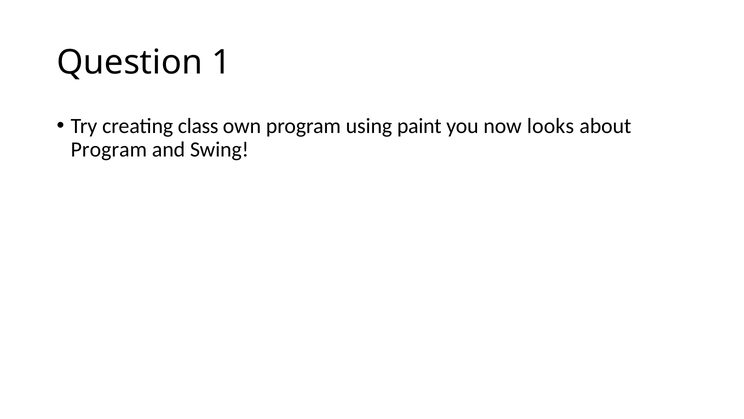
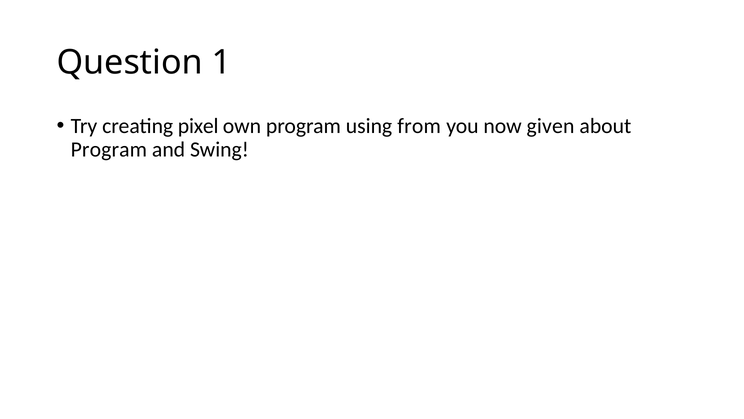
class: class -> pixel (198, 126)
paint: paint -> from (419, 126)
looks: looks -> given (551, 126)
